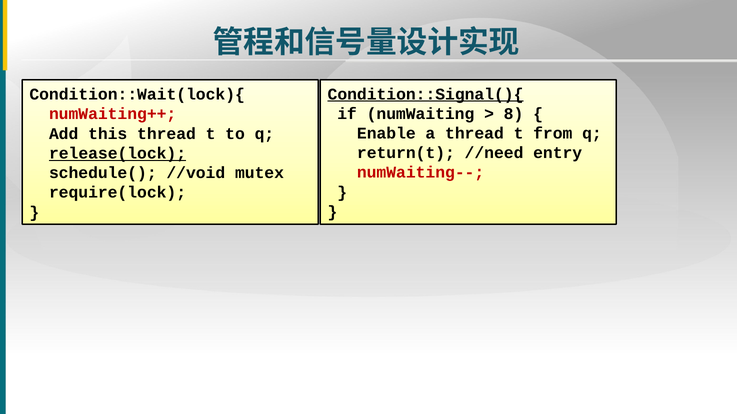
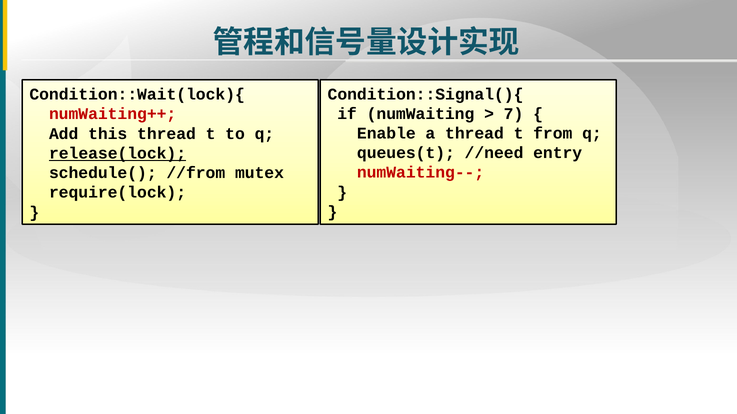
Condition::Signal(){ underline: present -> none (426, 94)
8: 8 -> 7 (514, 114)
return(t: return(t -> queues(t (406, 153)
//void: //void -> //from (196, 173)
